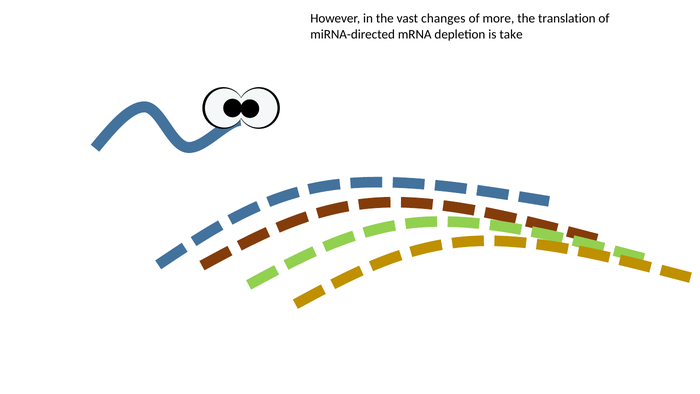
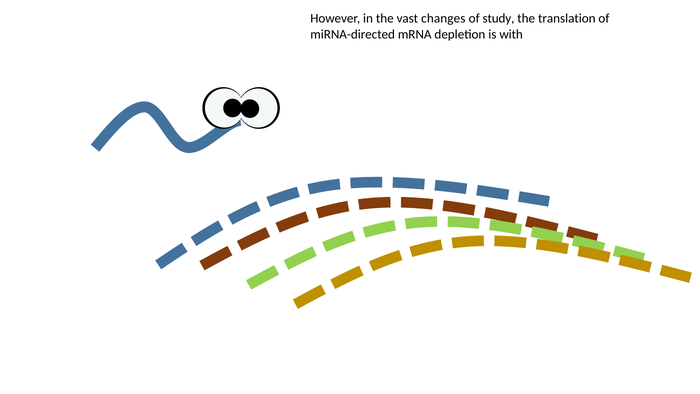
more: more -> study (498, 18)
take: take -> with (511, 34)
